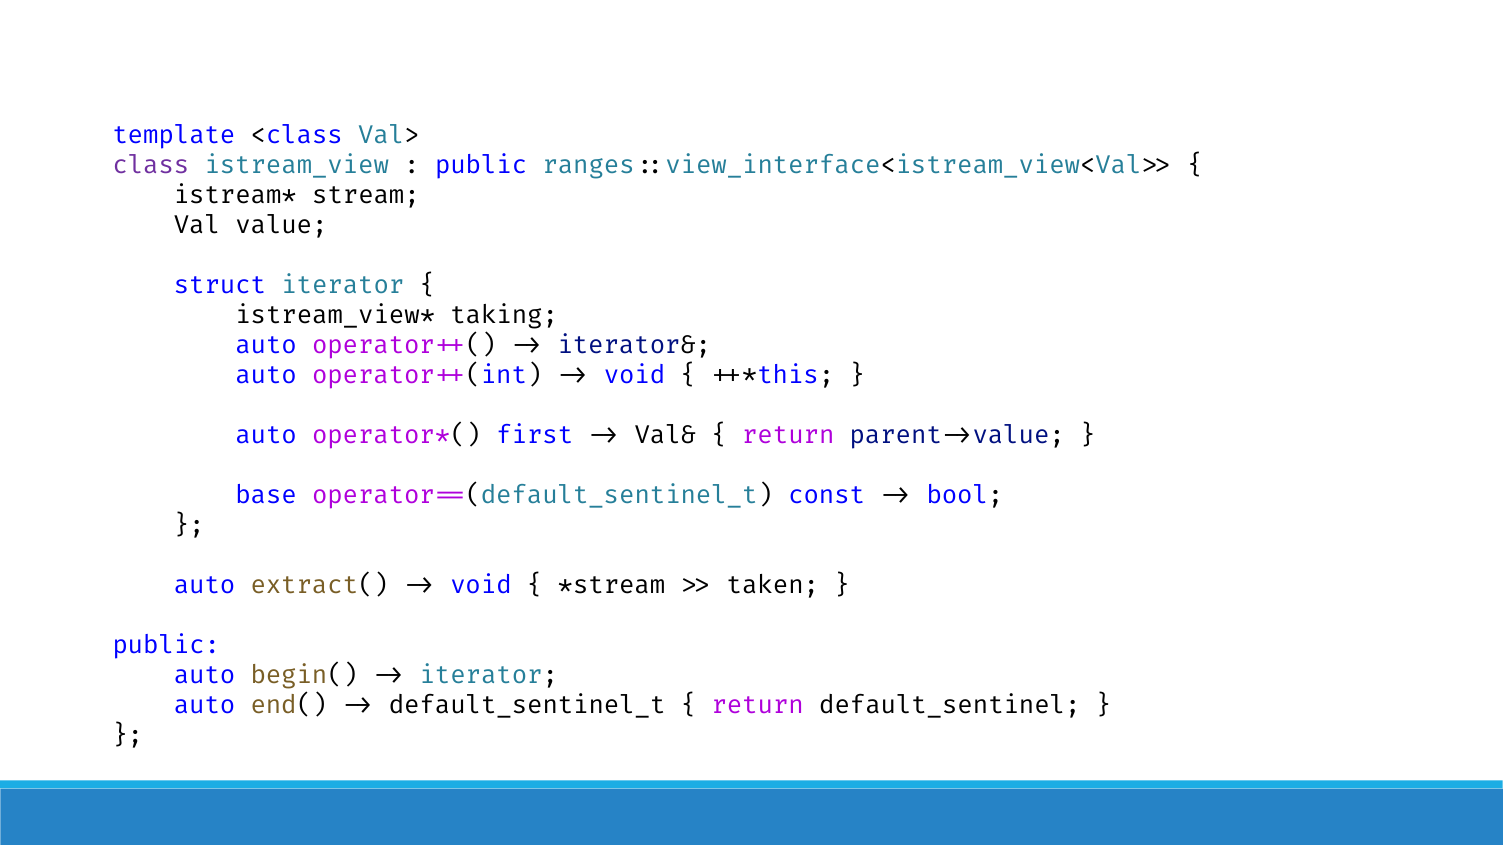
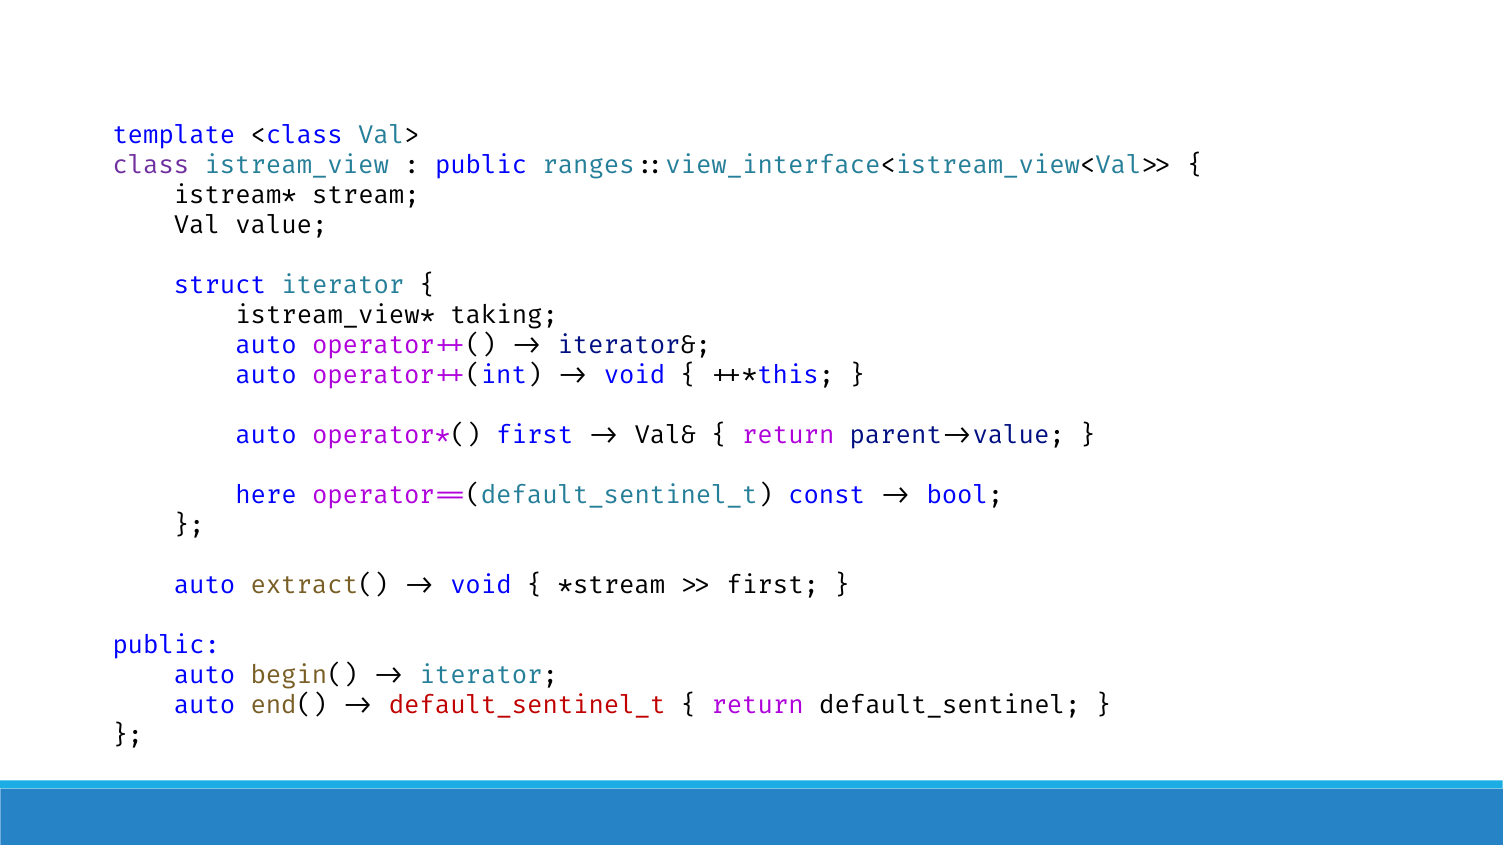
base: base -> here (266, 496)
taken: taken -> first (773, 586)
default_sentinel_t colour: black -> red (527, 706)
